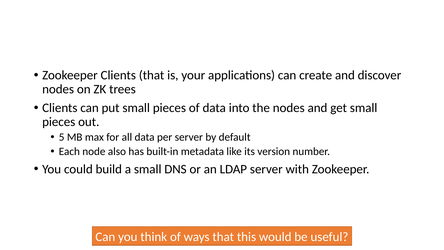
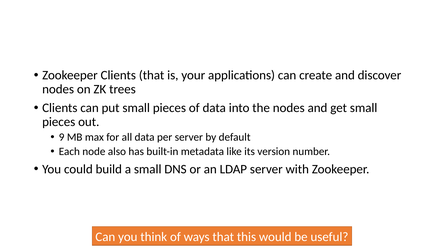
5: 5 -> 9 (62, 137)
